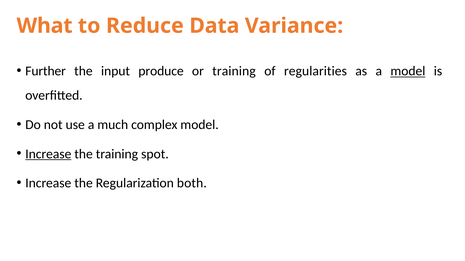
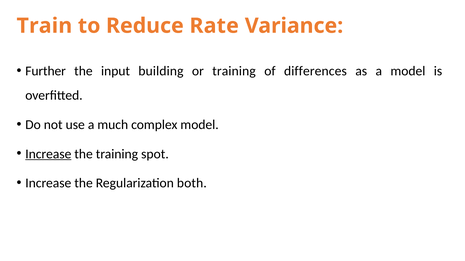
What: What -> Train (44, 26)
Data: Data -> Rate (214, 26)
produce: produce -> building (161, 71)
regularities: regularities -> differences (315, 71)
model underline: present -> none (408, 71)
